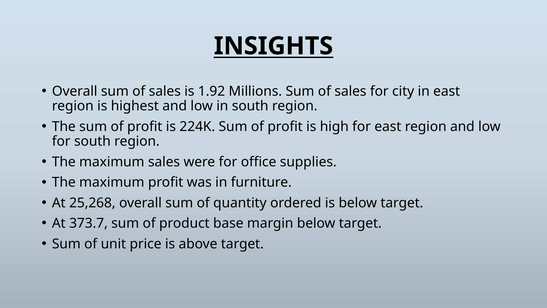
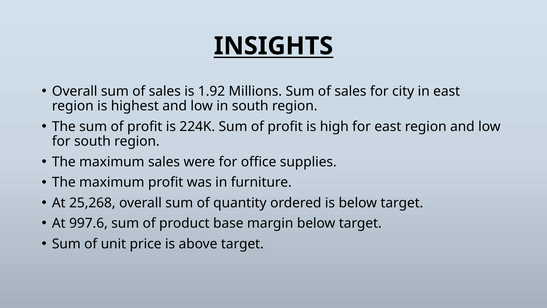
373.7: 373.7 -> 997.6 (88, 223)
